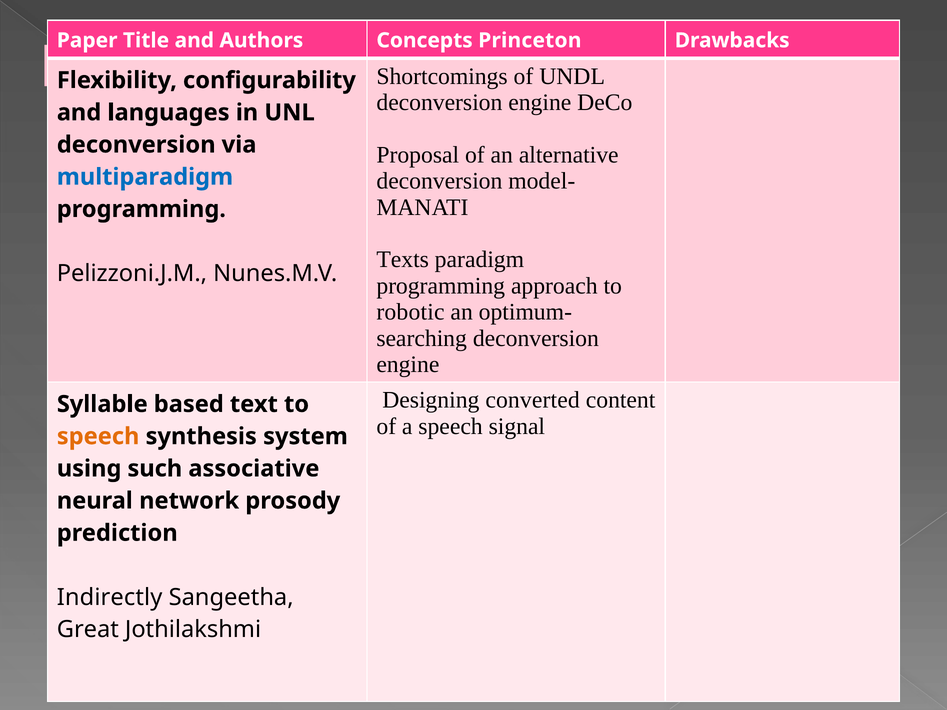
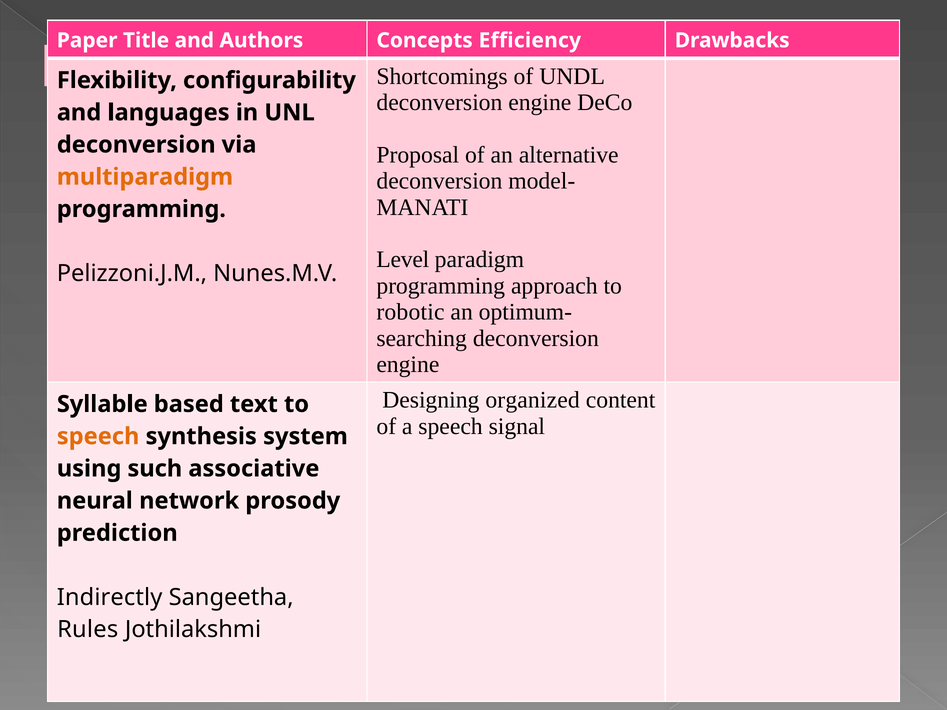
Princeton: Princeton -> Efficiency (530, 40)
multiparadigm colour: blue -> orange (145, 177)
Texts: Texts -> Level (403, 260)
converted: converted -> organized (533, 400)
Great: Great -> Rules (88, 630)
